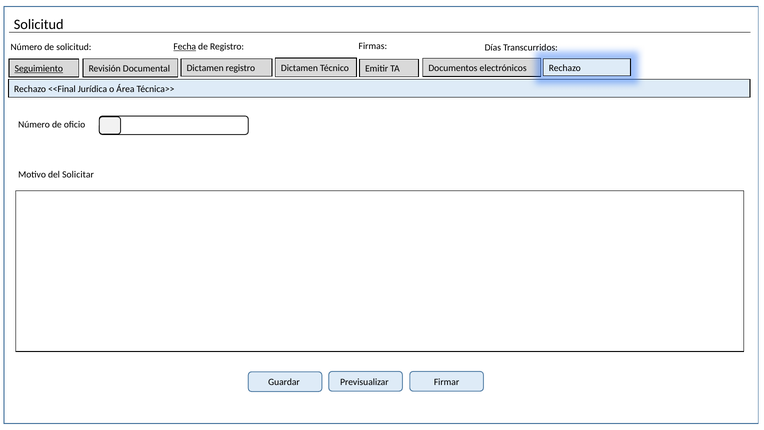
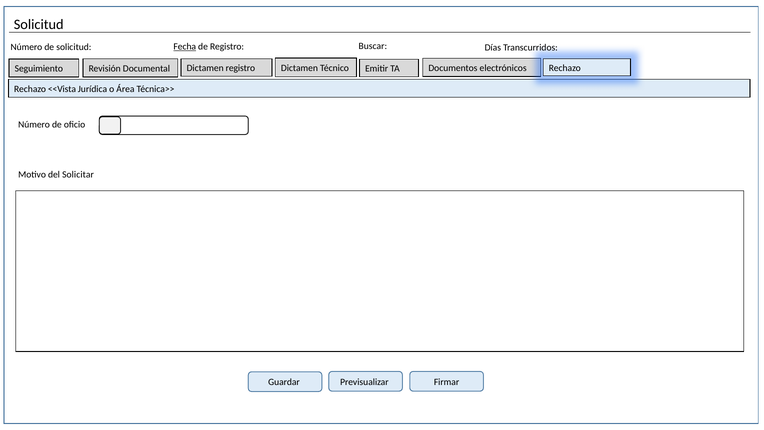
Firmas: Firmas -> Buscar (373, 46)
Seguimiento underline: present -> none (39, 69)
<<Final: <<Final -> <<Vista (62, 89)
